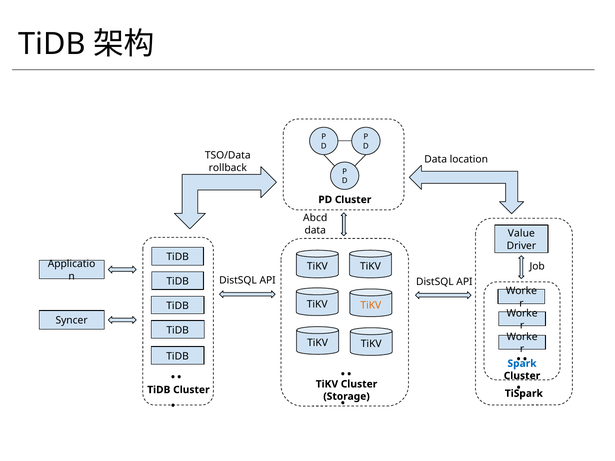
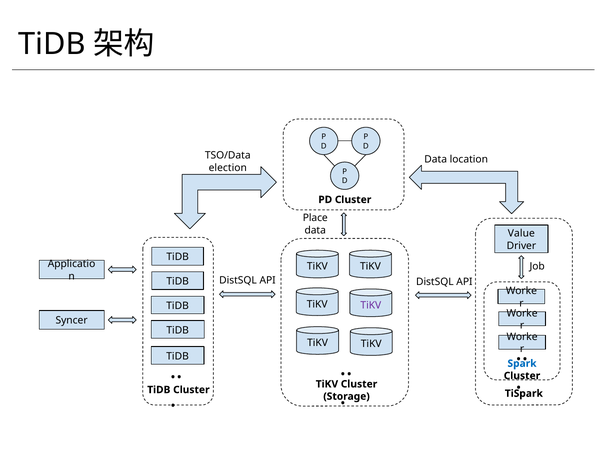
rollback: rollback -> election (228, 168)
Abcd: Abcd -> Place (315, 218)
TiKV colour: orange -> purple (371, 305)
